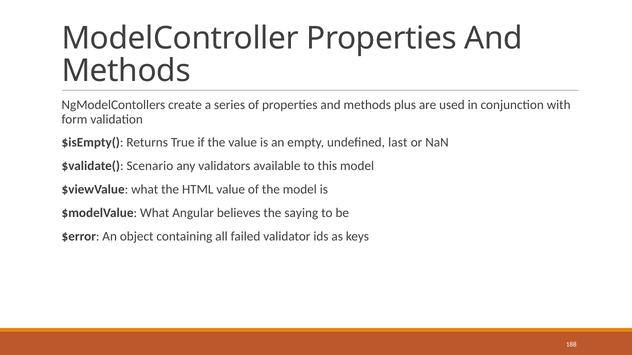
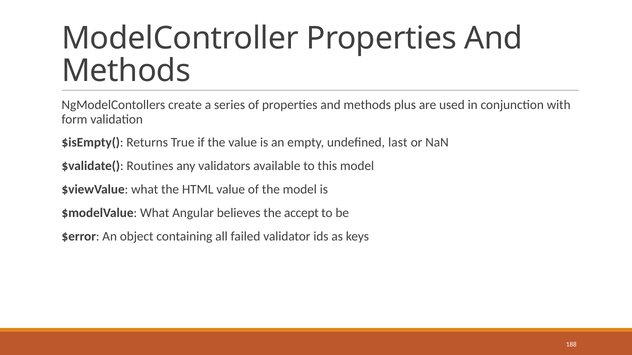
Scenario: Scenario -> Routines (150, 166)
saying: saying -> accept (301, 213)
